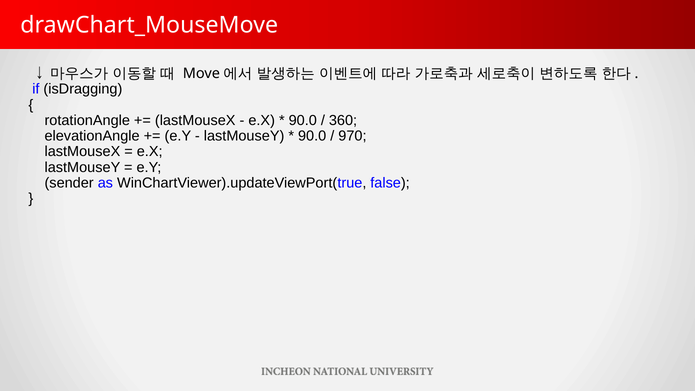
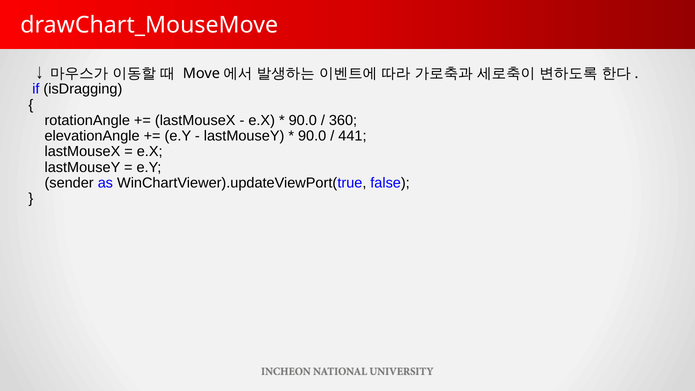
970: 970 -> 441 (352, 136)
